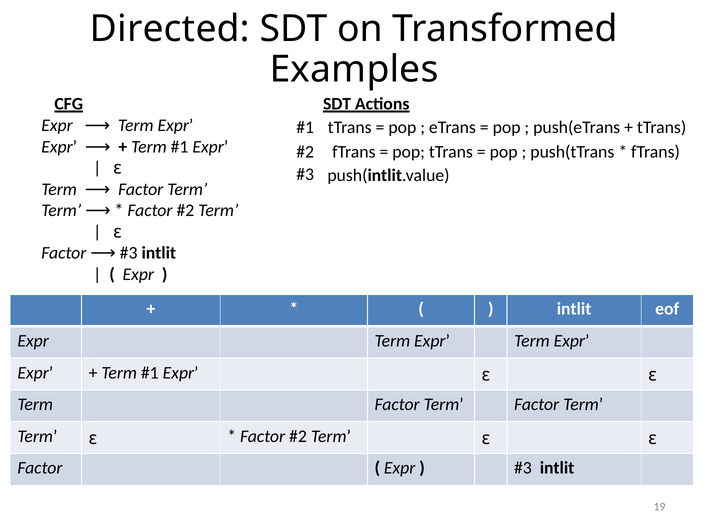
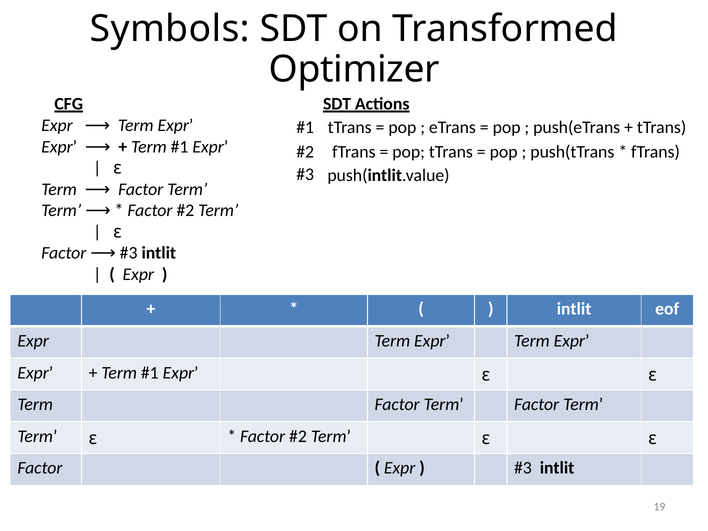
Directed: Directed -> Symbols (170, 29)
Examples: Examples -> Optimizer (354, 69)
